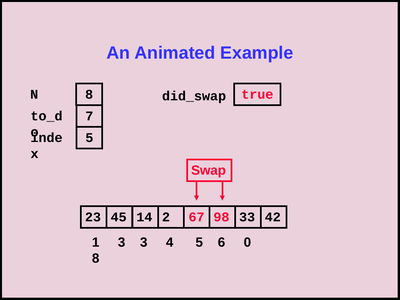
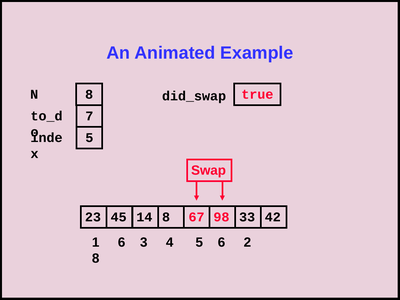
45 2: 2 -> 8 (166, 217)
1 3: 3 -> 6 (122, 242)
0: 0 -> 2 (247, 242)
